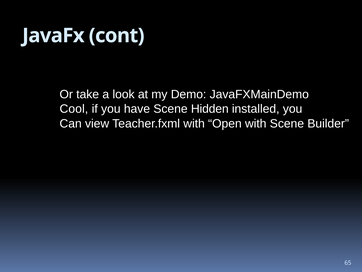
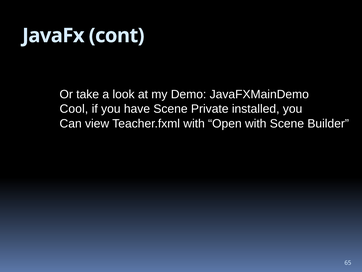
Hidden: Hidden -> Private (210, 109)
